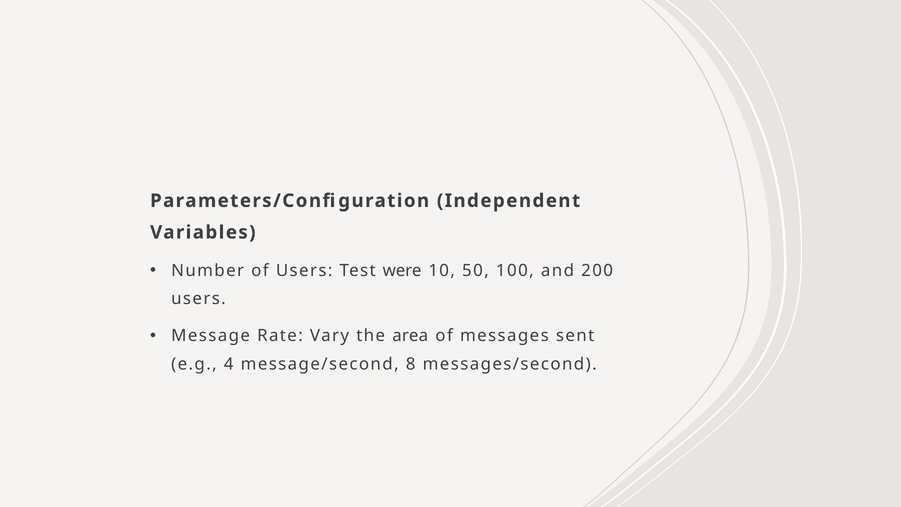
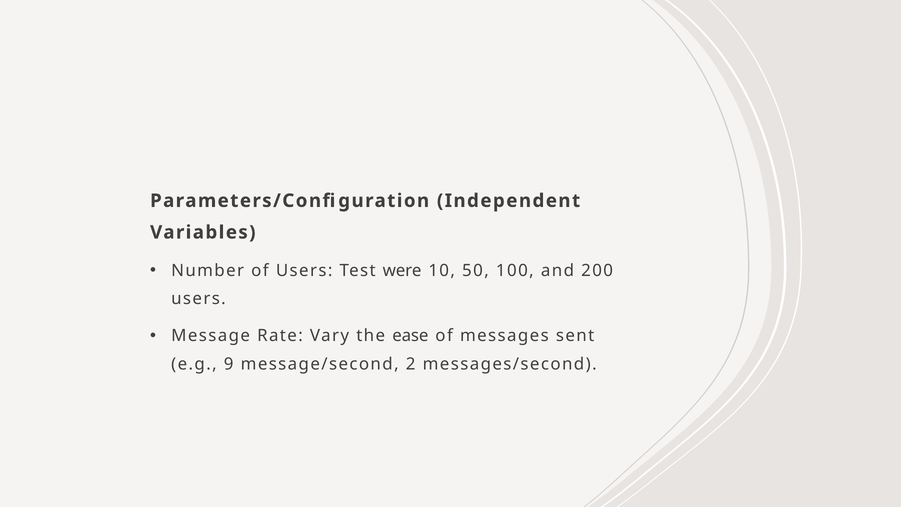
area: area -> ease (410, 336)
4: 4 -> 9 (229, 364)
8: 8 -> 2 (411, 364)
